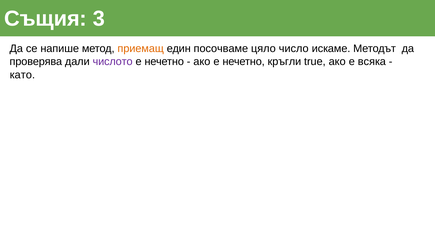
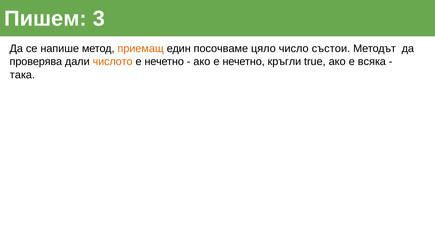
Същия: Същия -> Пишем (45, 19)
искаме: искаме -> състои (331, 49)
числото colour: purple -> orange (113, 62)
като: като -> така (22, 75)
